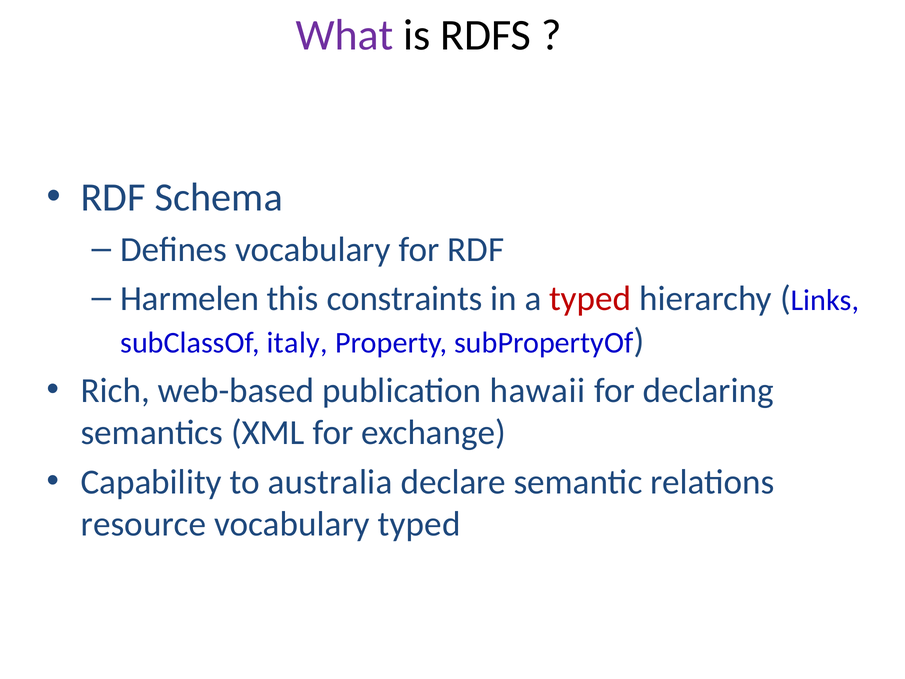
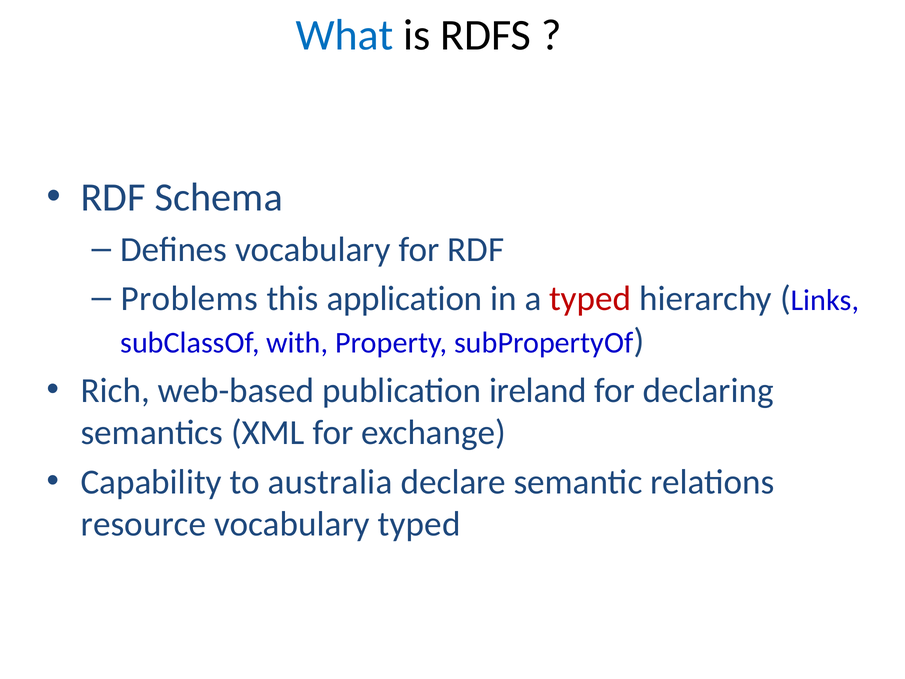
What colour: purple -> blue (344, 35)
Harmelen: Harmelen -> Problems (189, 299)
constraints: constraints -> application (405, 299)
italy: italy -> with (297, 343)
hawaii: hawaii -> ireland (538, 390)
